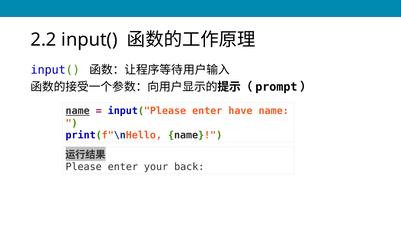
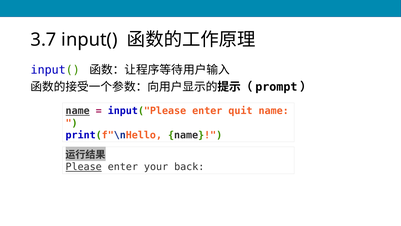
2.2: 2.2 -> 3.7 (44, 40)
have: have -> quit (240, 111)
Please underline: none -> present (84, 167)
